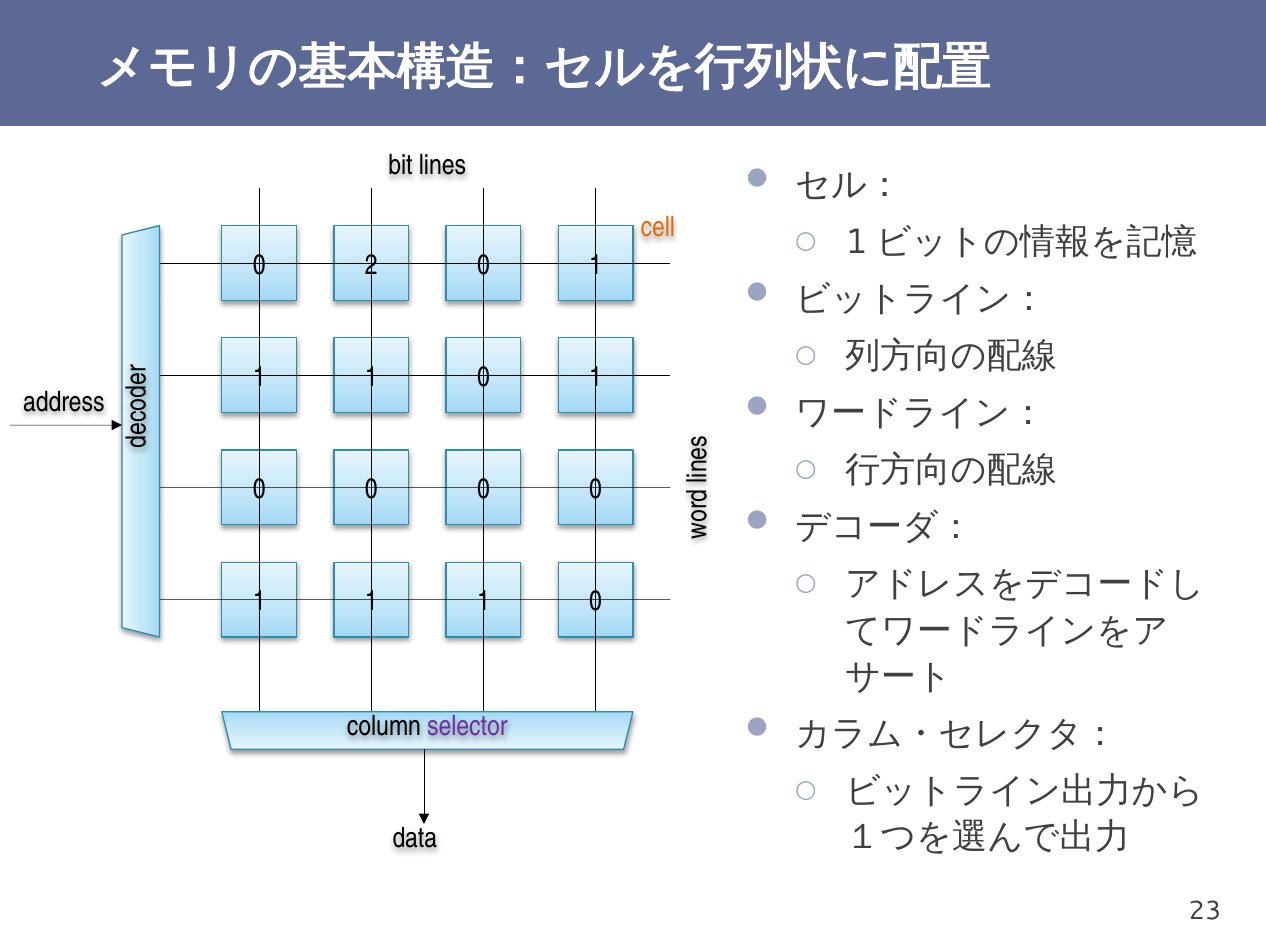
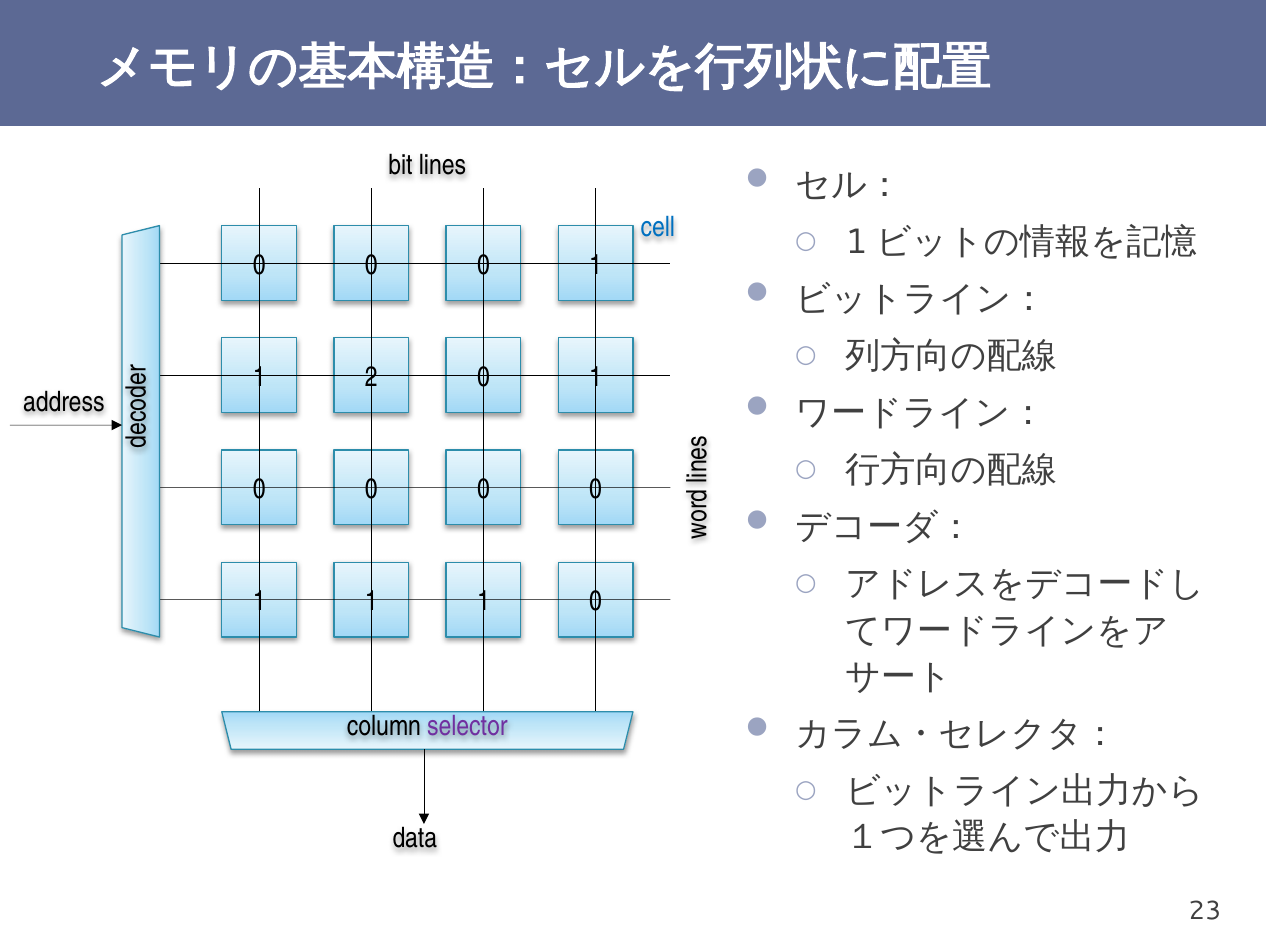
cell colour: orange -> blue (658, 227)
2: 2 -> 0 (371, 265)
1: 1 -> 2 (371, 377)
